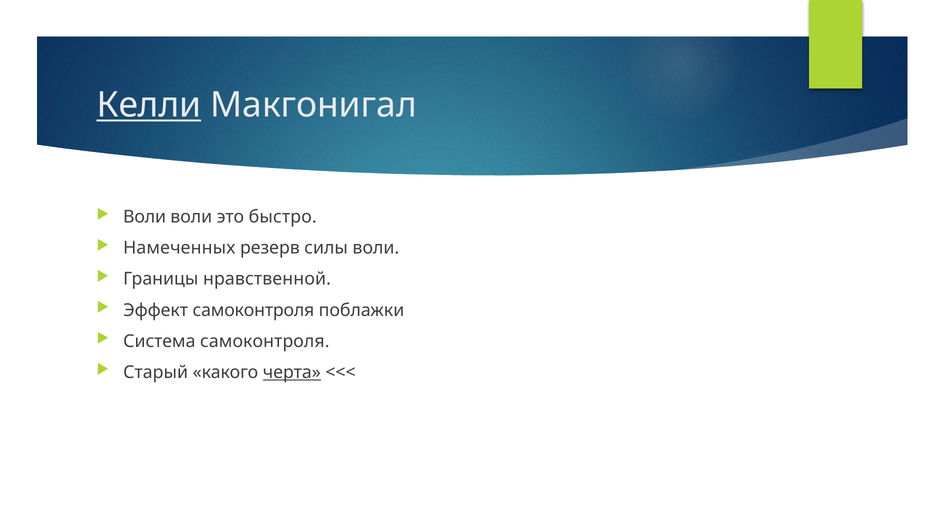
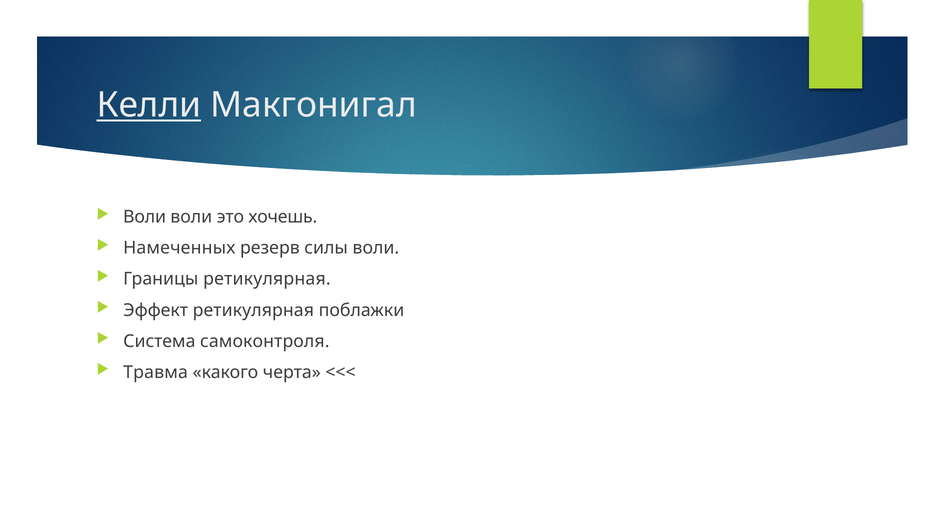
быстро: быстро -> хочешь (283, 217)
Границы нравственной: нравственной -> ретикулярная (267, 279)
Эффект самоконтроля: самоконтроля -> ретикулярная (253, 311)
Старый: Старый -> Травма (156, 373)
черта underline: present -> none (292, 373)
